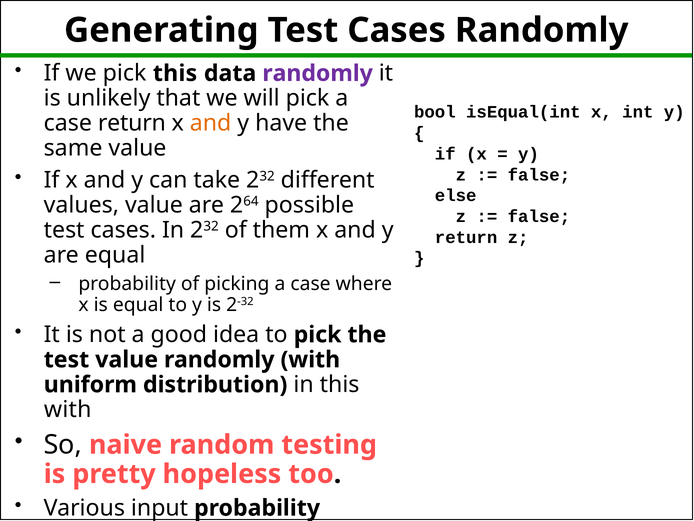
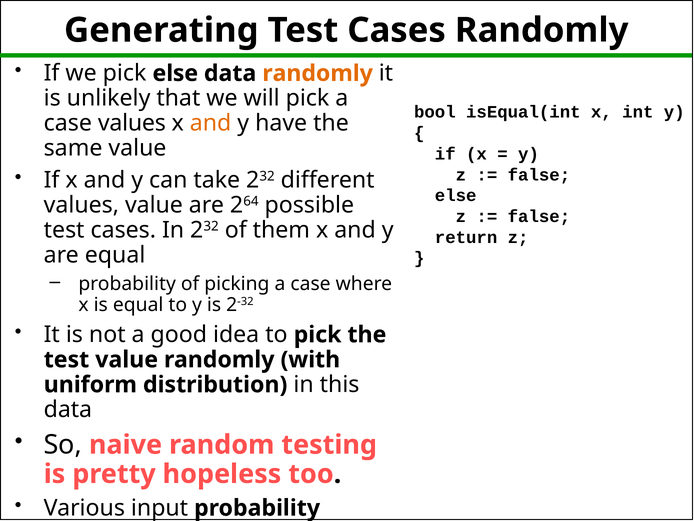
pick this: this -> else (175, 73)
randomly colour: purple -> orange (318, 73)
case return: return -> values (132, 123)
with: with -> data (68, 409)
